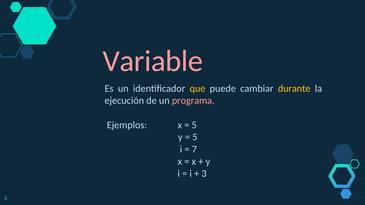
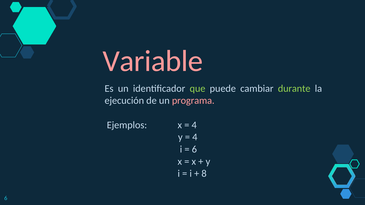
que colour: yellow -> light green (198, 89)
durante colour: yellow -> light green (294, 89)
5: 5 -> 4 (194, 125)
5: 5 -> 4 (195, 137)
7: 7 -> 6 (194, 149)
3: 3 -> 8 (204, 174)
